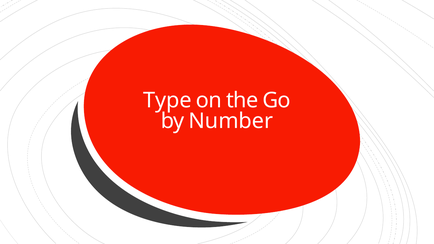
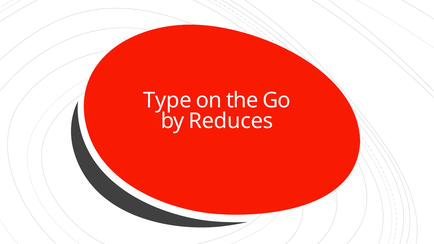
Number: Number -> Reduces (231, 121)
